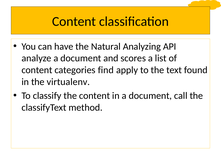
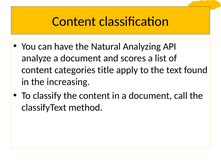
find: find -> title (106, 70)
virtualenv: virtualenv -> increasing (68, 82)
